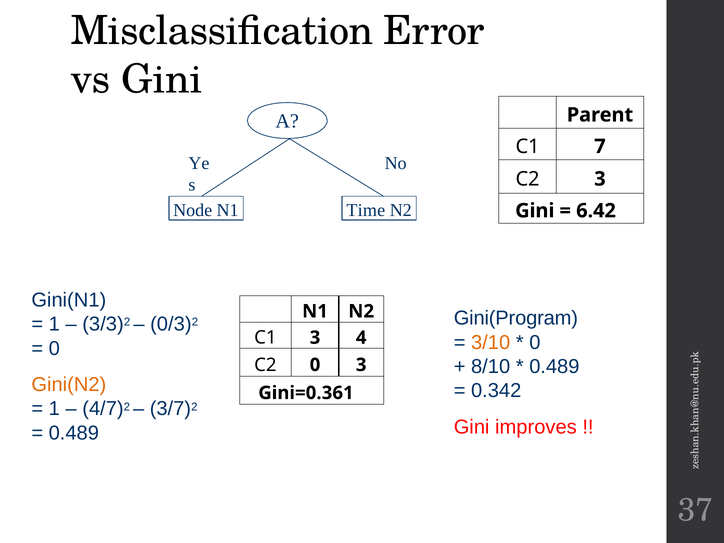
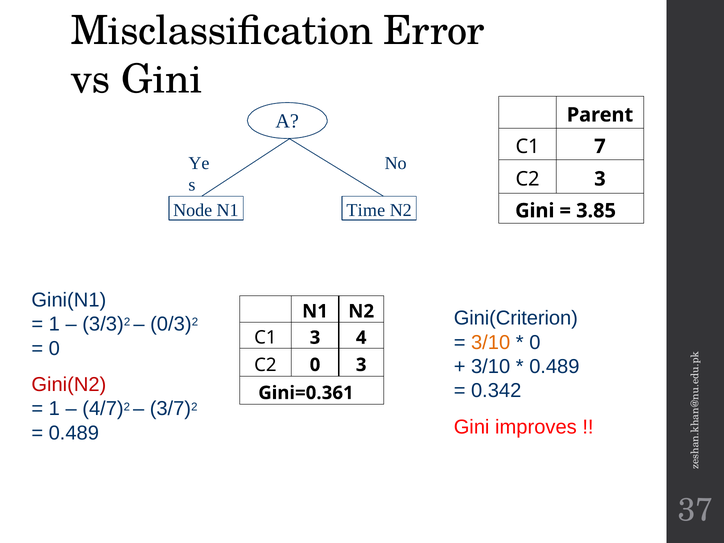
6.42: 6.42 -> 3.85 (596, 211)
Gini(Program: Gini(Program -> Gini(Criterion (516, 318)
8/10: 8/10 -> 3/10 (491, 367)
Gini(N2 colour: orange -> red (69, 385)
